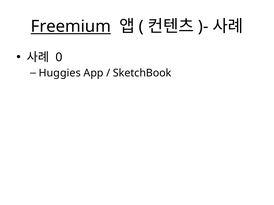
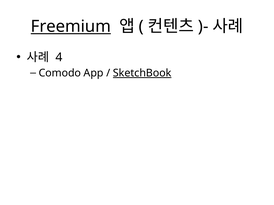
0: 0 -> 4 (59, 57)
Huggies: Huggies -> Comodo (60, 73)
SketchBook underline: none -> present (142, 73)
